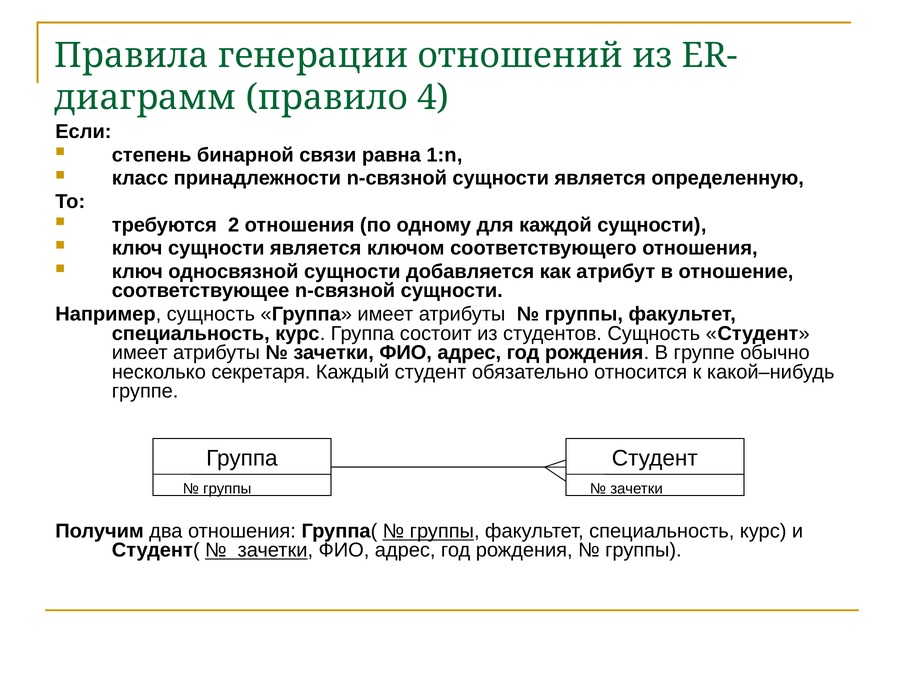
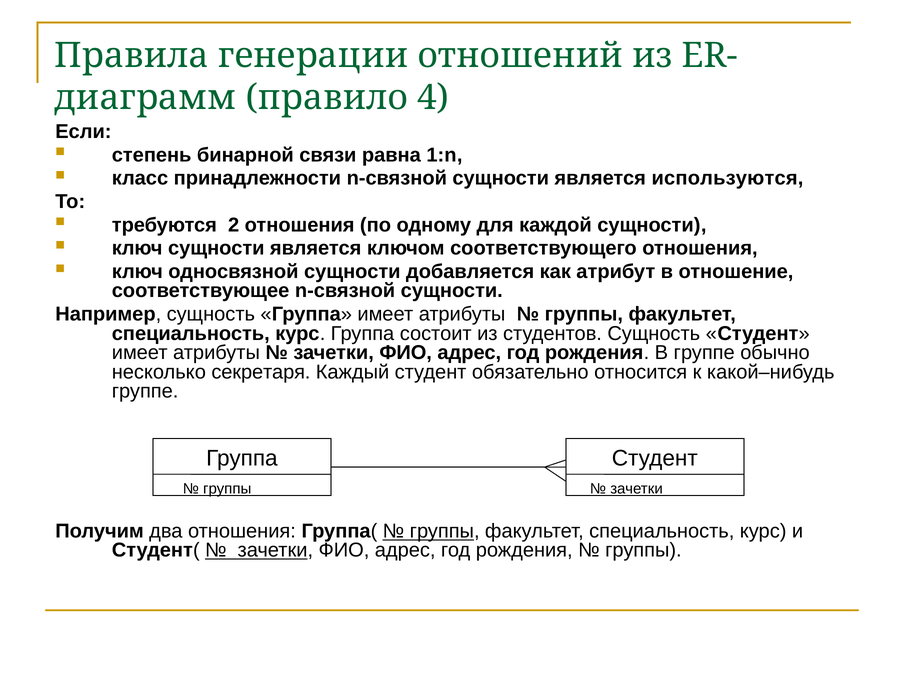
определенную: определенную -> используются (727, 178)
